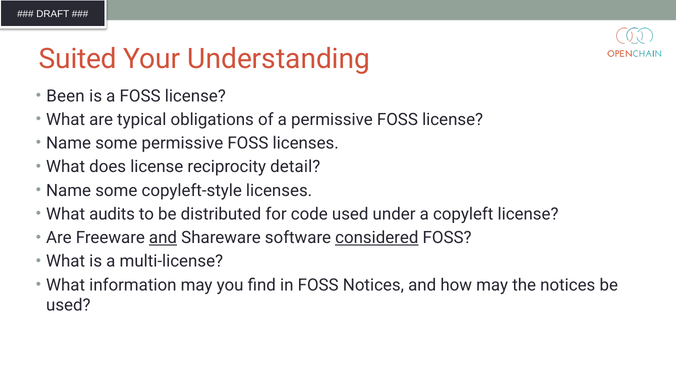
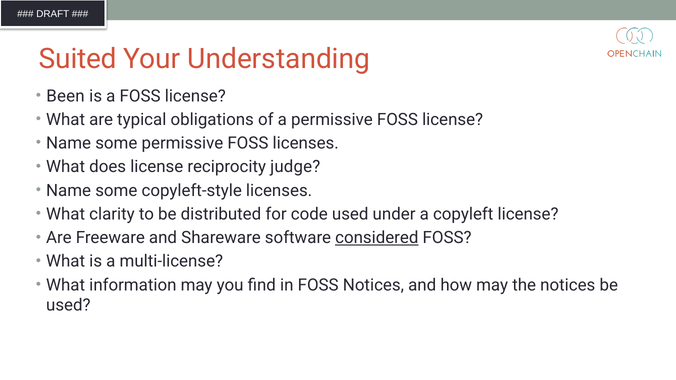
detail: detail -> judge (295, 167)
audits: audits -> clarity (112, 214)
and underline: present -> none (163, 238)
